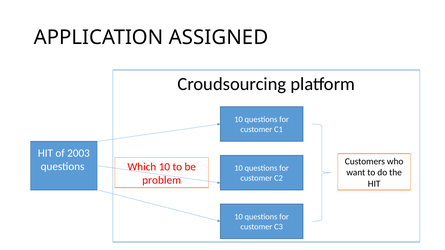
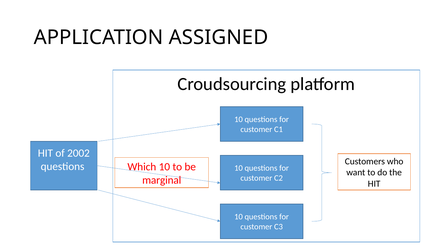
2003: 2003 -> 2002 (79, 153)
problem: problem -> marginal (162, 180)
